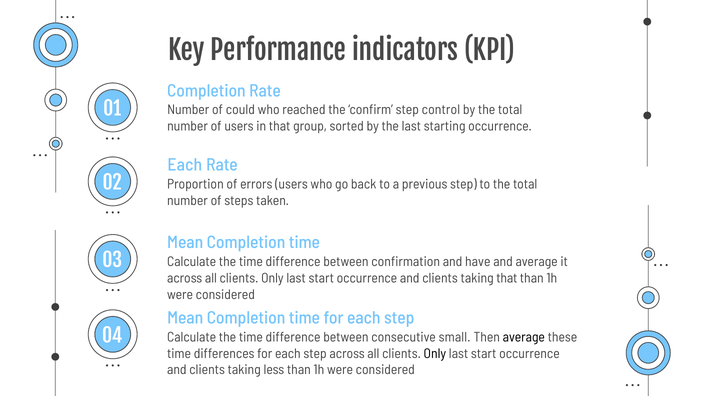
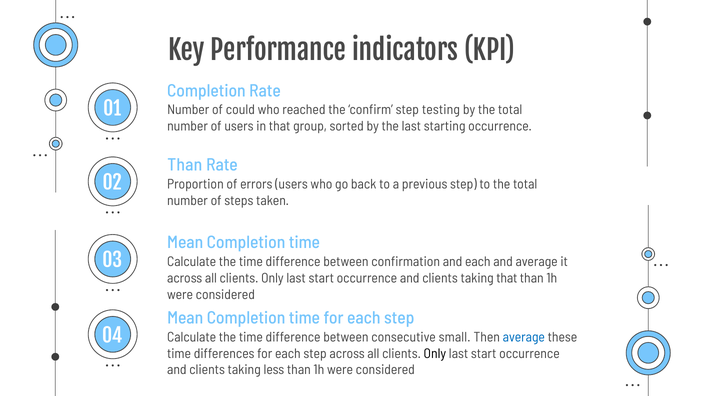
control: control -> testing (441, 110)
Each: Each -> Than (185, 165)
and have: have -> each (478, 262)
average colour: black -> blue (524, 337)
